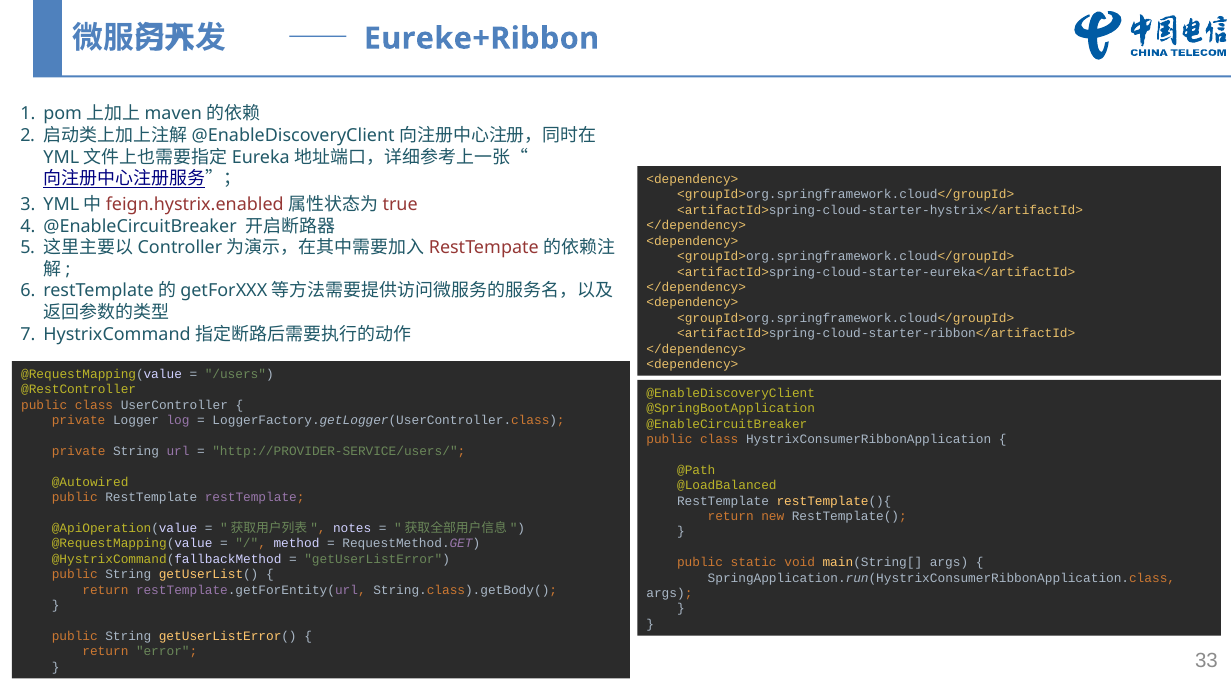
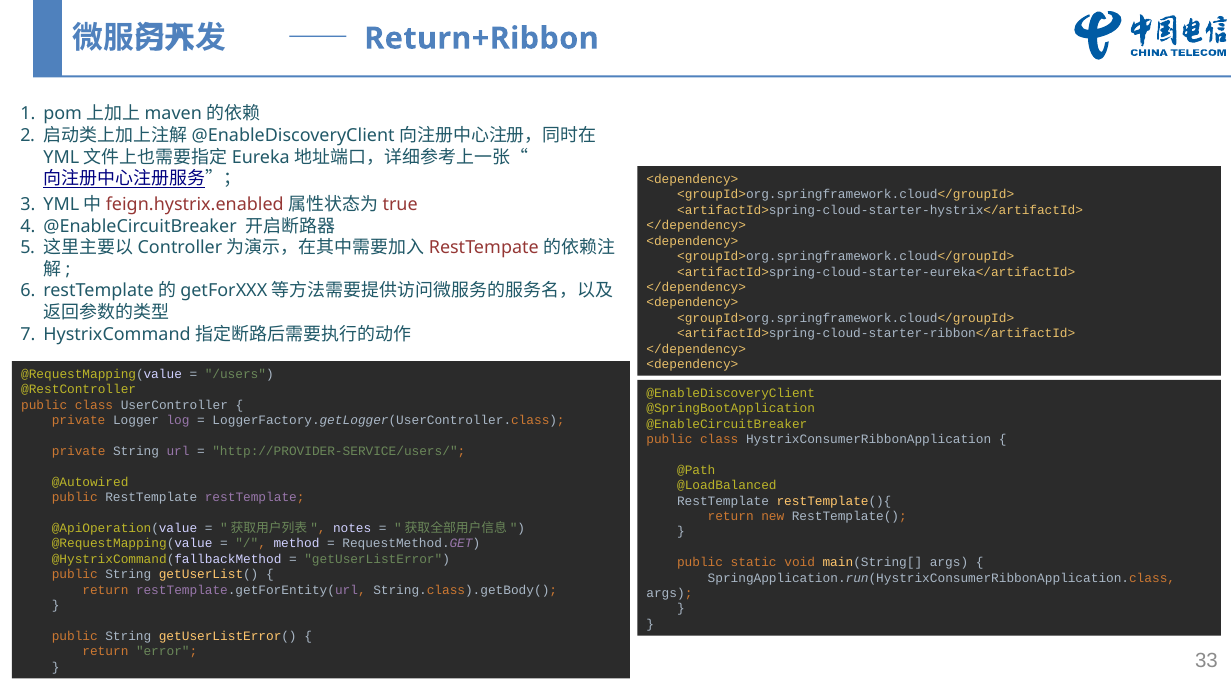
Eureke+Ribbon: Eureke+Ribbon -> Return+Ribbon (481, 38)
